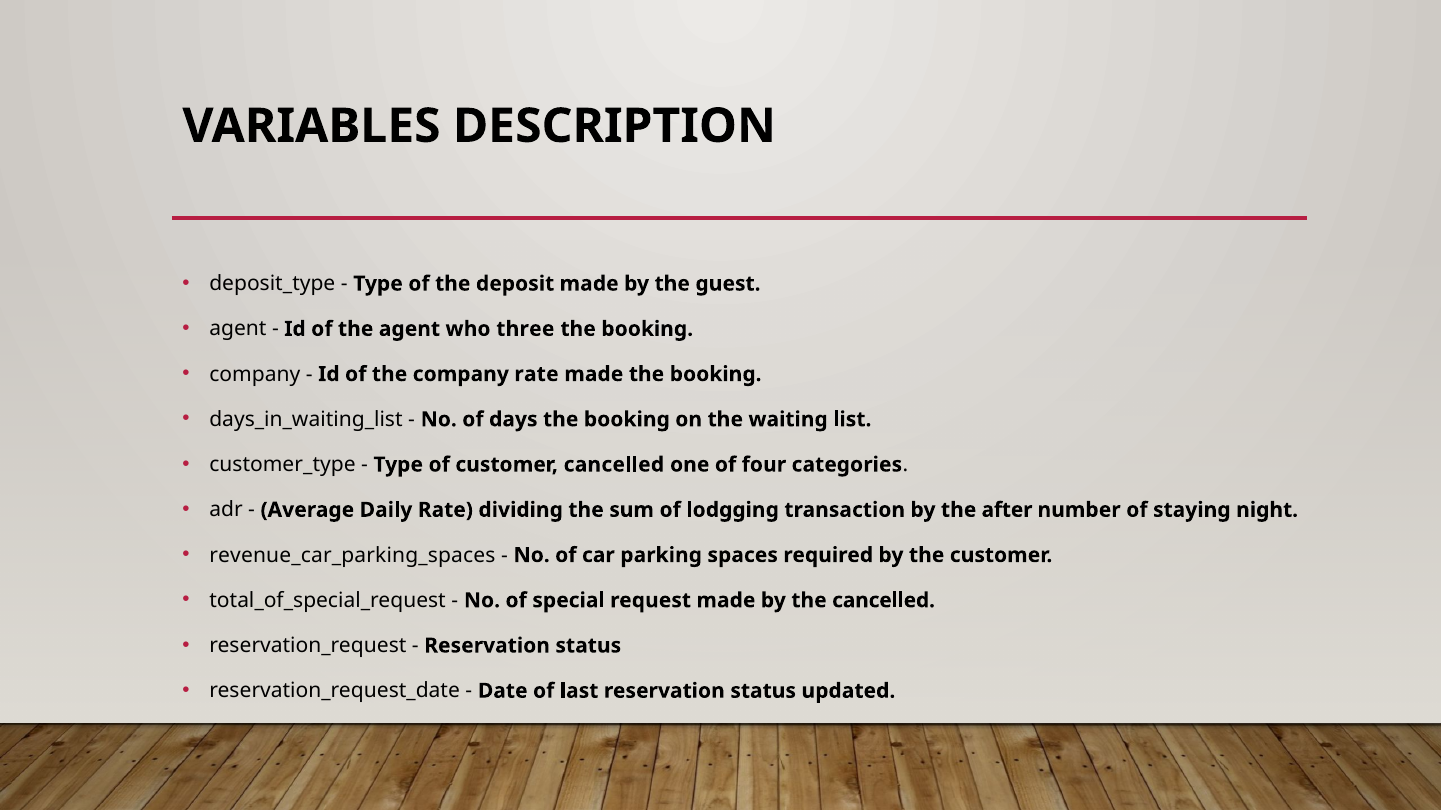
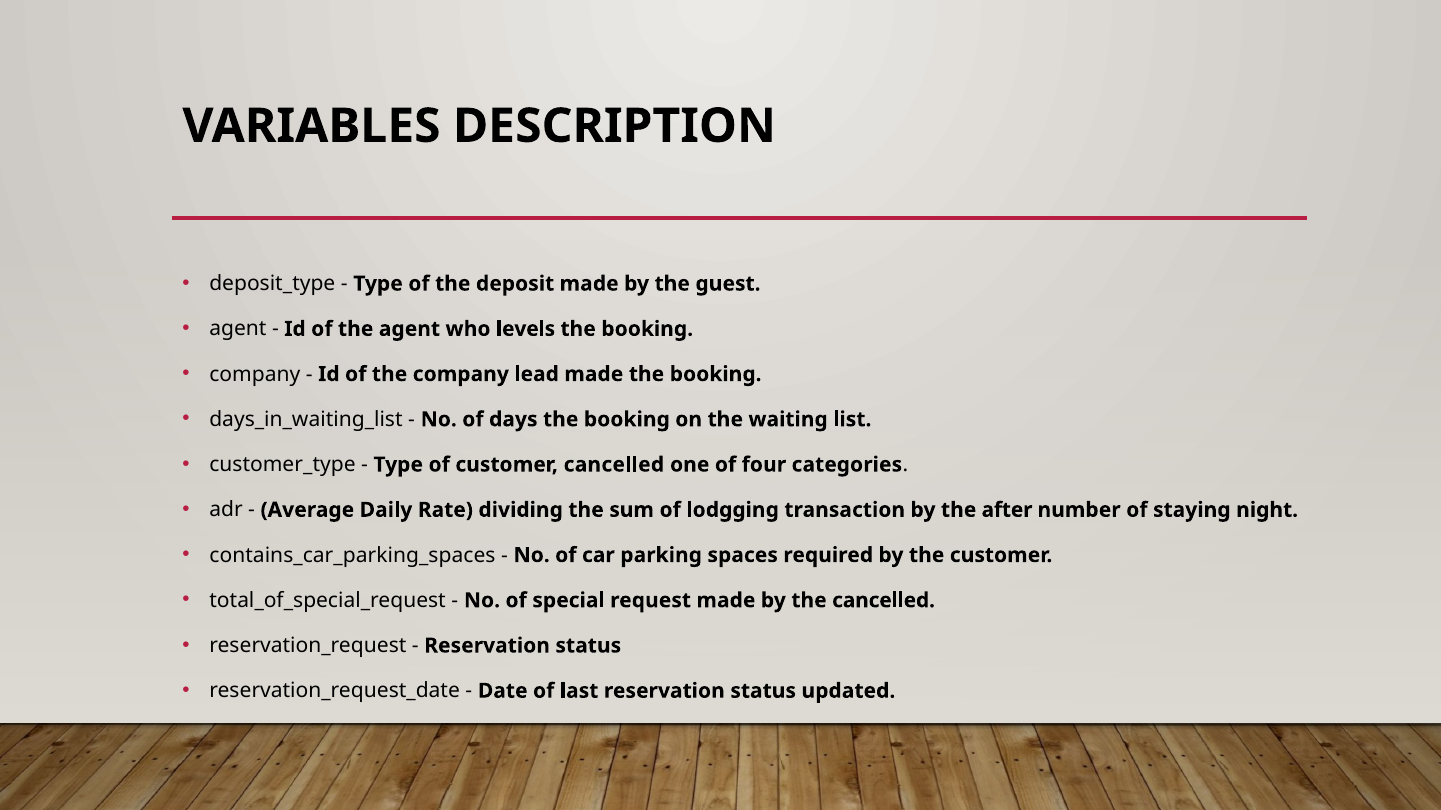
three: three -> levels (526, 329)
company rate: rate -> lead (537, 374)
revenue_car_parking_spaces: revenue_car_parking_spaces -> contains_car_parking_spaces (352, 555)
